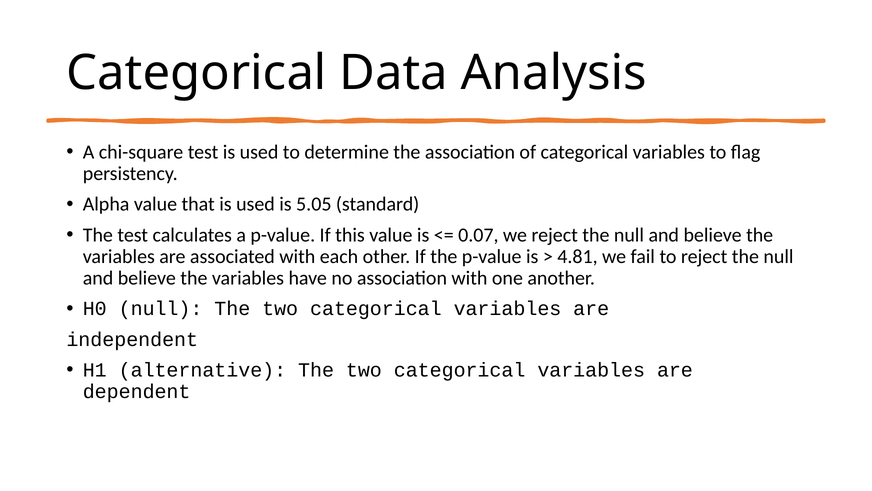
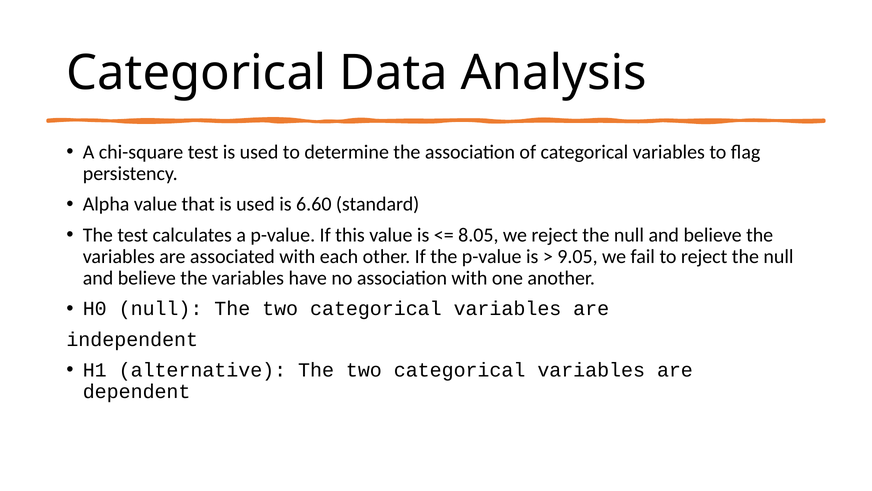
5.05: 5.05 -> 6.60 (314, 204)
0.07: 0.07 -> 8.05 (478, 235)
4.81: 4.81 -> 9.05 (577, 256)
